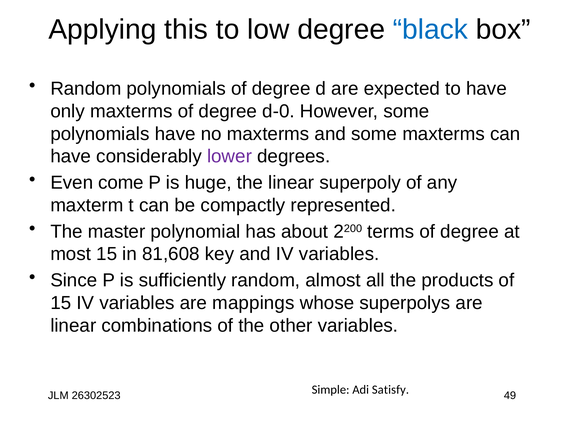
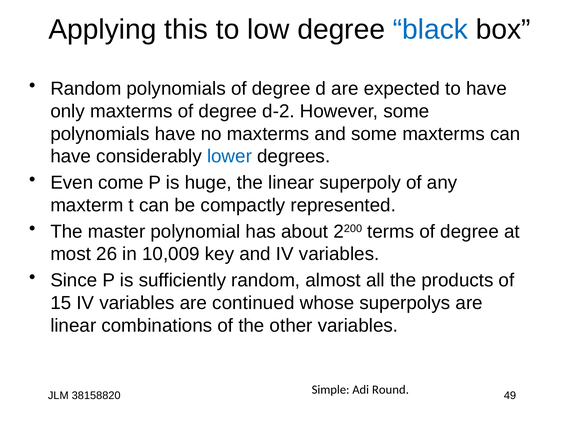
d-0: d-0 -> d-2 (278, 111)
lower colour: purple -> blue (229, 156)
most 15: 15 -> 26 (107, 254)
81,608: 81,608 -> 10,009 (171, 254)
mappings: mappings -> continued (253, 303)
Satisfy: Satisfy -> Round (390, 390)
26302523: 26302523 -> 38158820 (96, 396)
